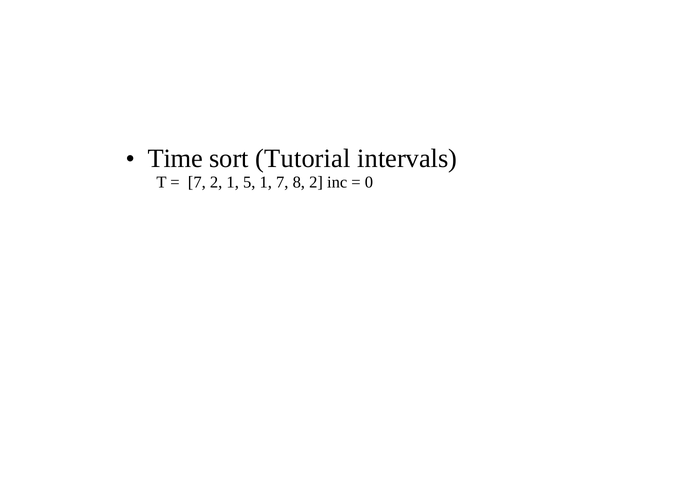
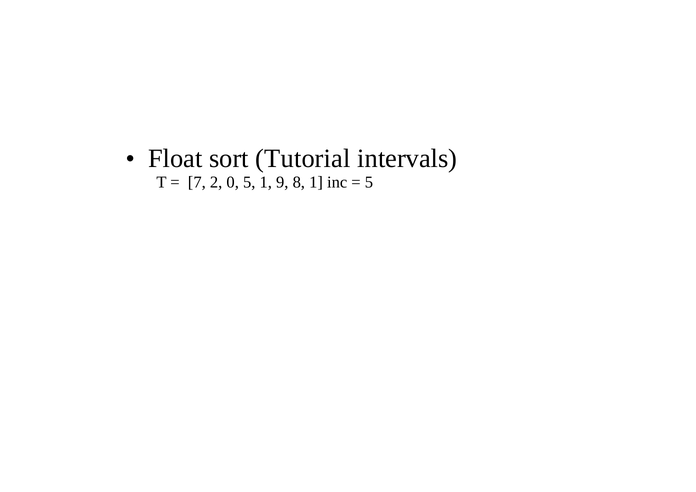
Time: Time -> Float (175, 159)
2 1: 1 -> 0 (233, 182)
1 7: 7 -> 9 (282, 182)
8 2: 2 -> 1 (316, 182)
0: 0 -> 5 (369, 182)
